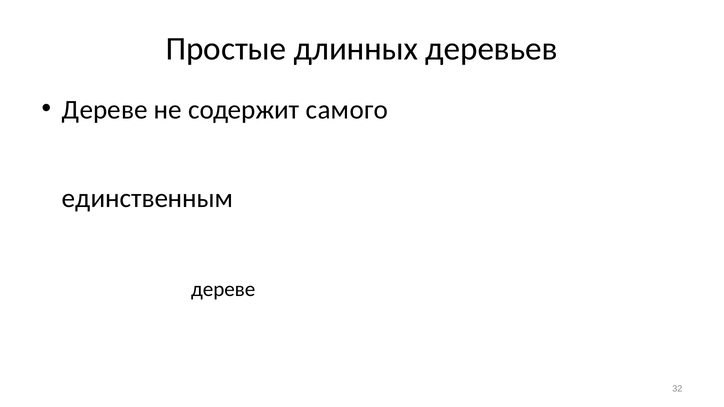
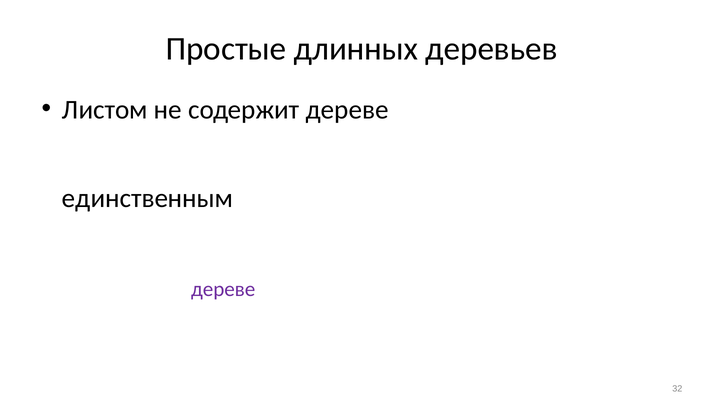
Дереве: Дереве -> Листом (105, 110)
содержит самого: самого -> дереве (347, 110)
дереве colour: black -> purple (223, 289)
